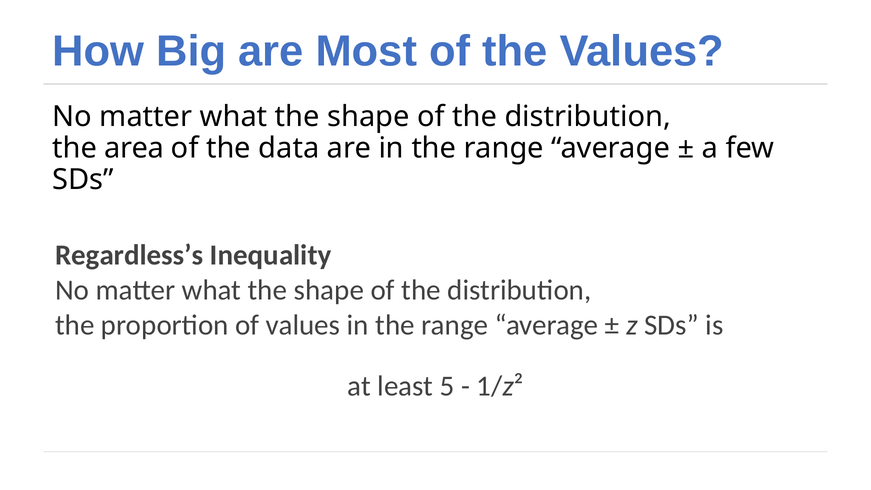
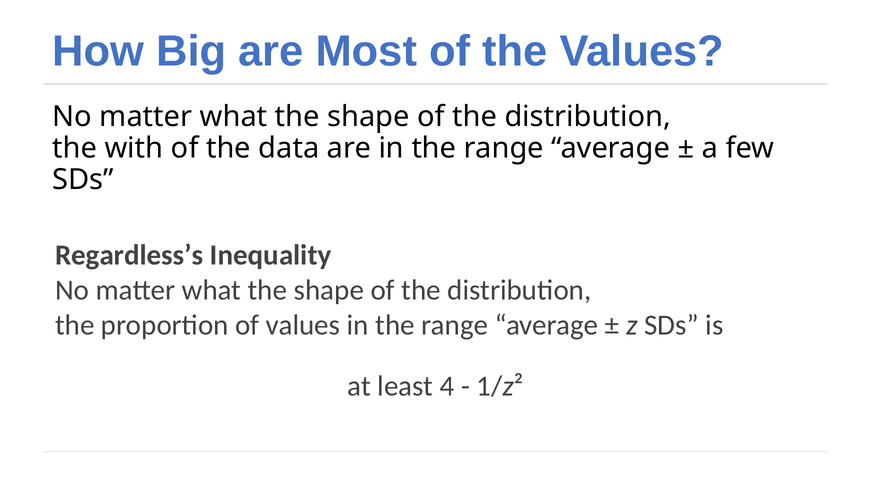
area: area -> with (134, 148)
5: 5 -> 4 (447, 386)
